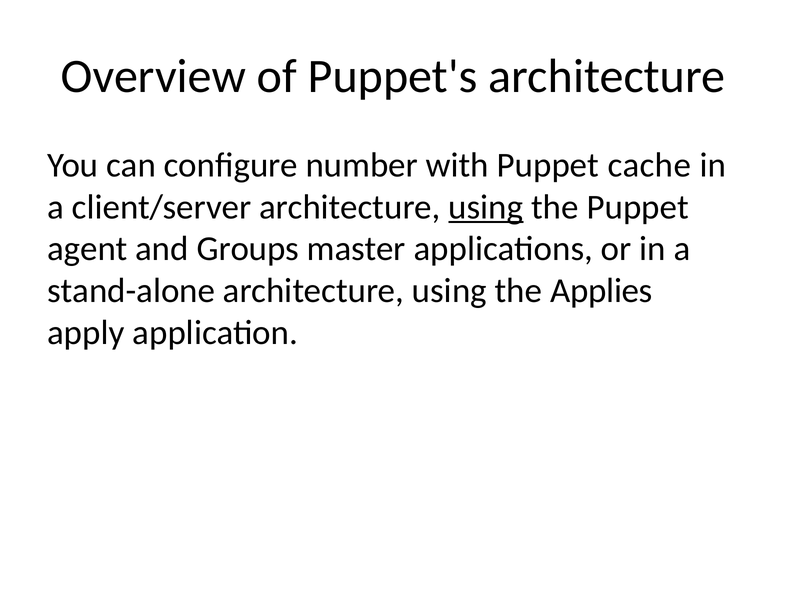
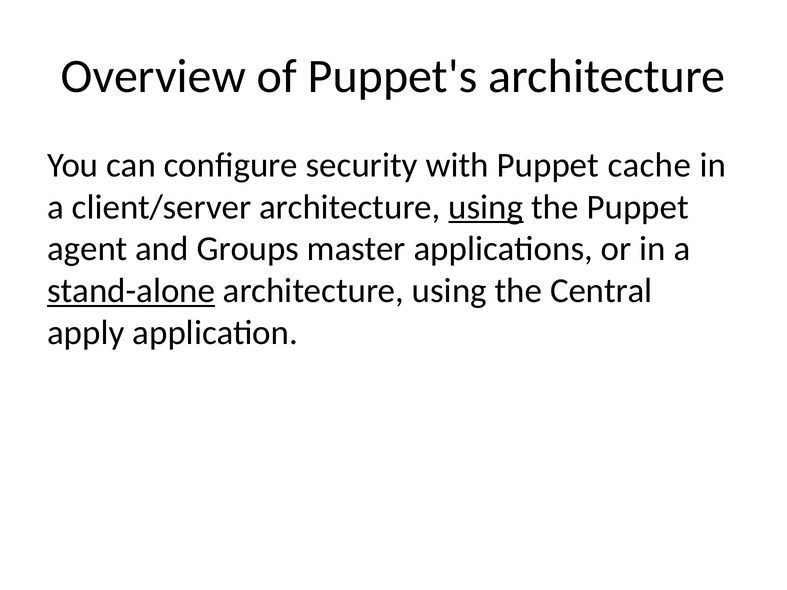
number: number -> security (362, 165)
stand-alone underline: none -> present (131, 291)
Applies: Applies -> Central (601, 291)
